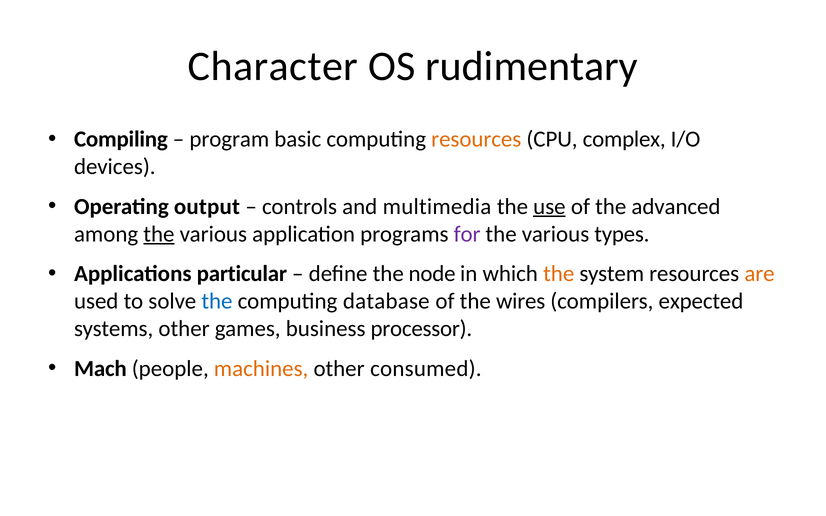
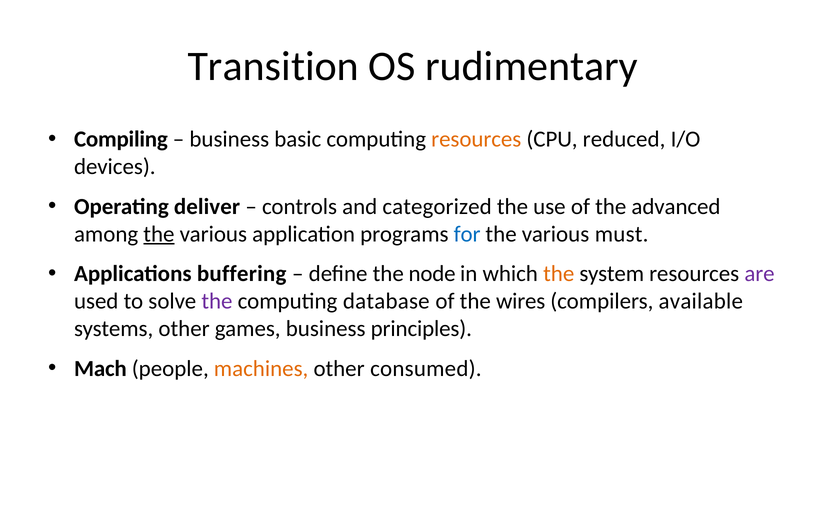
Character: Character -> Transition (273, 67)
program: program -> business (229, 139)
complex: complex -> reduced (624, 139)
output: output -> deliver (207, 207)
multimedia: multimedia -> categorized (437, 207)
use underline: present -> none (549, 207)
for colour: purple -> blue (467, 234)
types: types -> must (622, 234)
particular: particular -> buffering (242, 274)
are colour: orange -> purple (760, 274)
the colour: blue -> purple (217, 301)
expected: expected -> available (701, 301)
processor: processor -> principles (421, 329)
